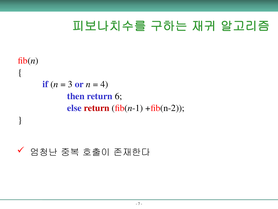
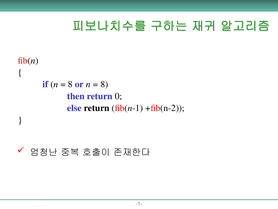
3: 3 -> 8 (70, 84)
4: 4 -> 8 (104, 84)
6: 6 -> 0 (118, 96)
return colour: red -> black (97, 108)
